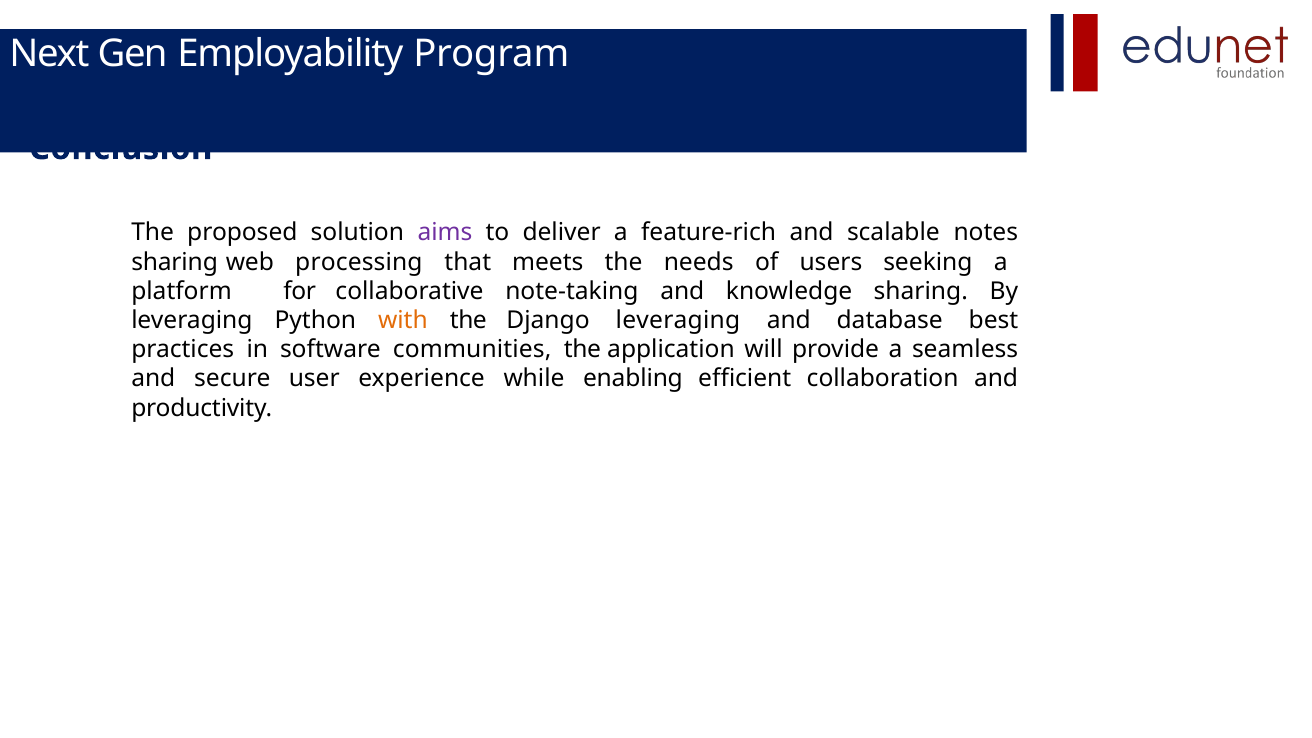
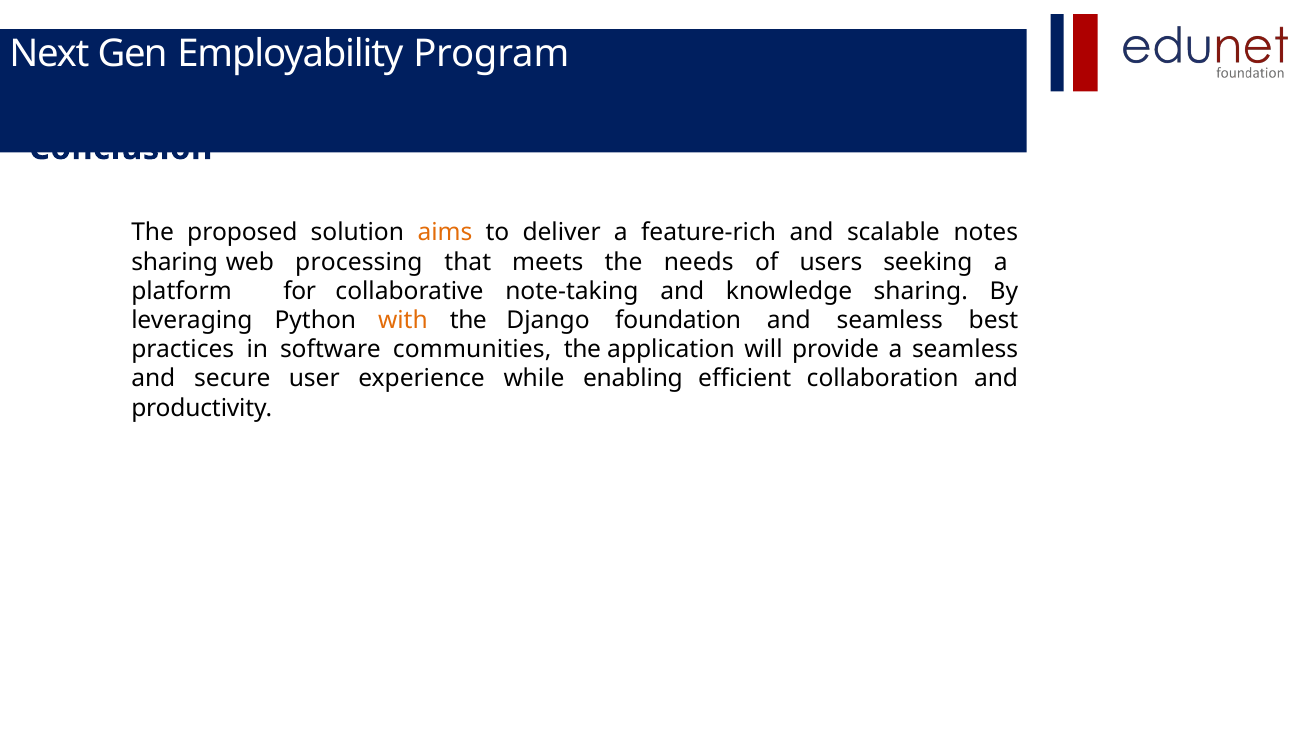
aims colour: purple -> orange (445, 233)
Django leveraging: leveraging -> foundation (678, 320)
and database: database -> seamless (890, 320)
